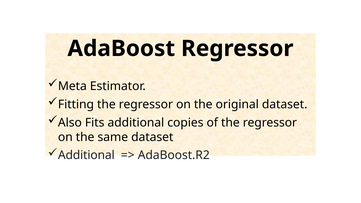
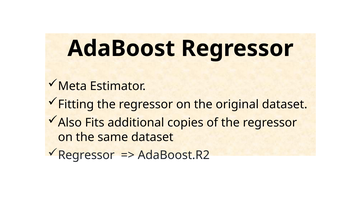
Additional: Additional -> Regressor (86, 155)
